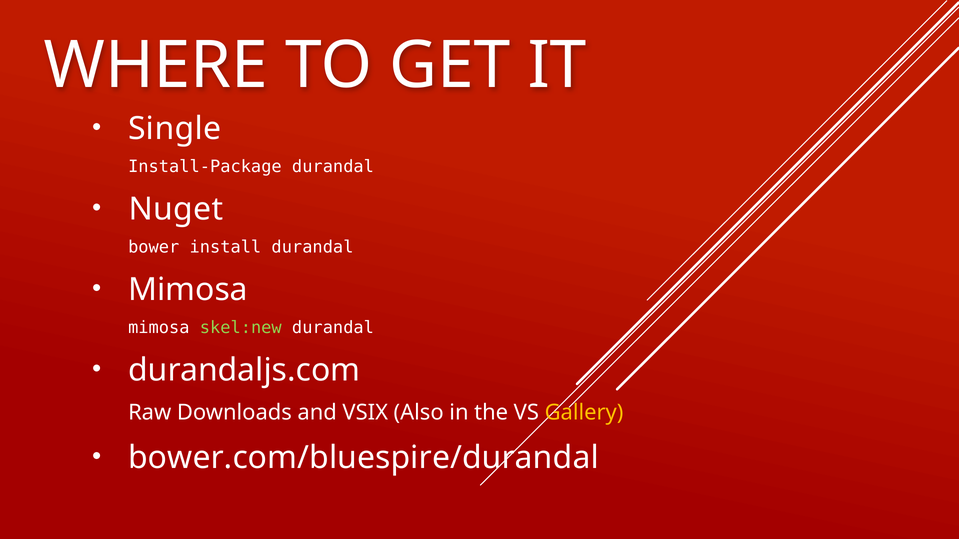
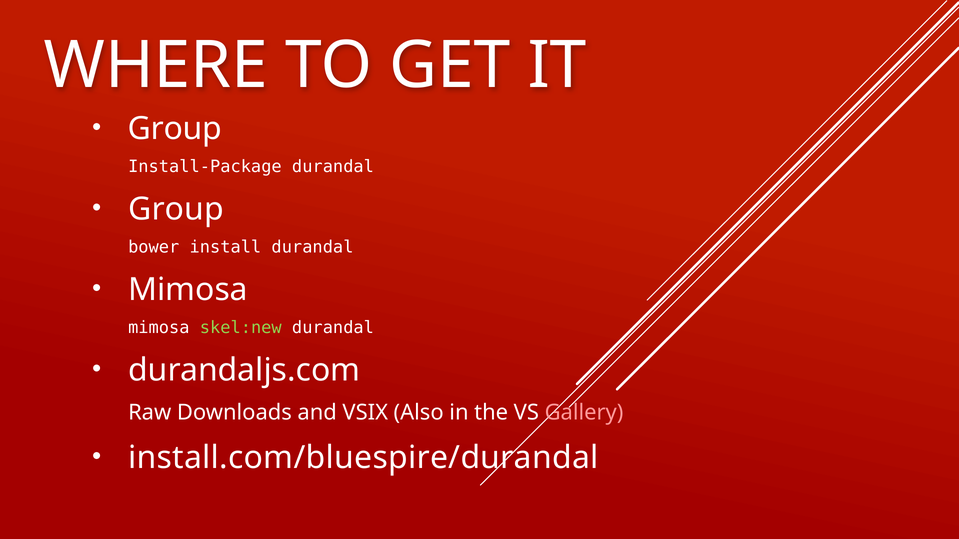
Single: Single -> Group (175, 129)
Nuget: Nuget -> Group (176, 209)
Gallery colour: yellow -> pink (584, 413)
bower.com/bluespire/durandal: bower.com/bluespire/durandal -> install.com/bluespire/durandal (363, 458)
